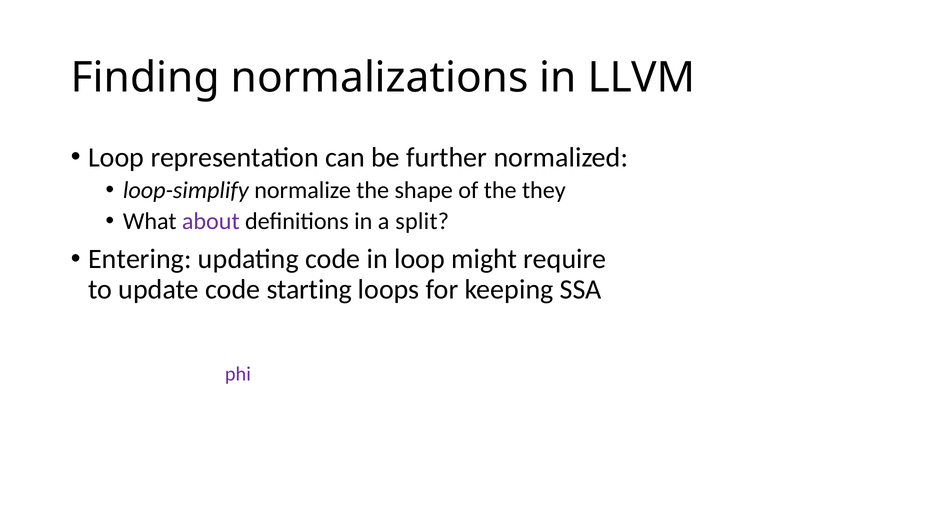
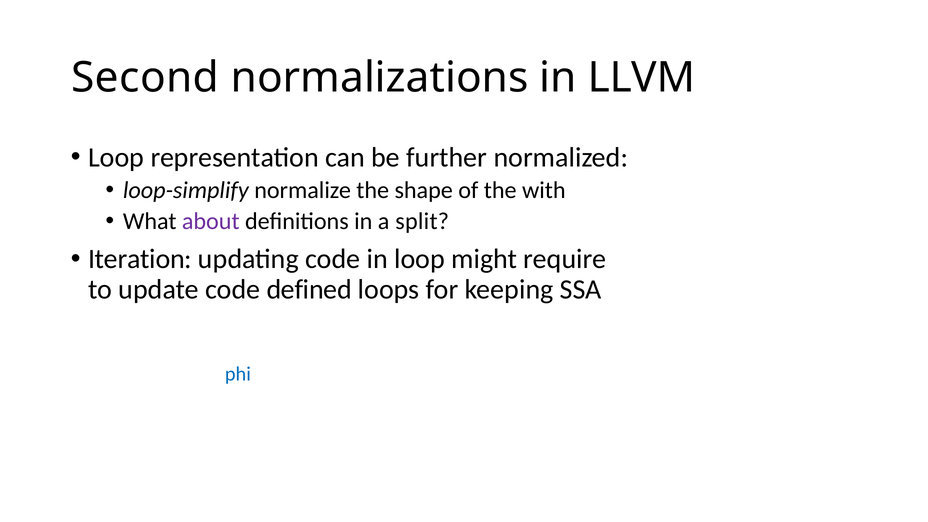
Finding: Finding -> Second (145, 78)
the they: they -> with (544, 190)
Entering: Entering -> Iteration (140, 259)
code starting: starting -> defined (309, 289)
phi colour: purple -> blue (238, 374)
